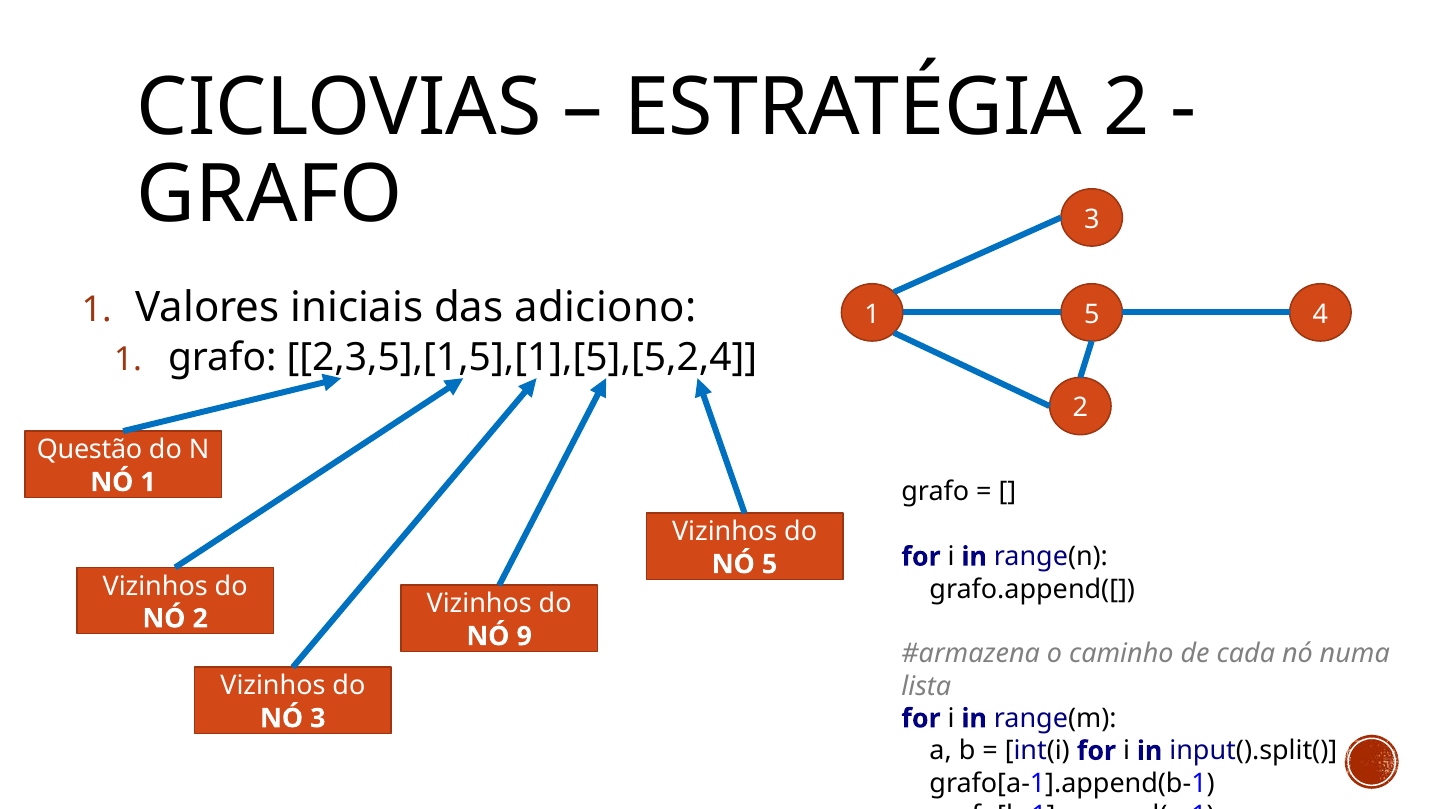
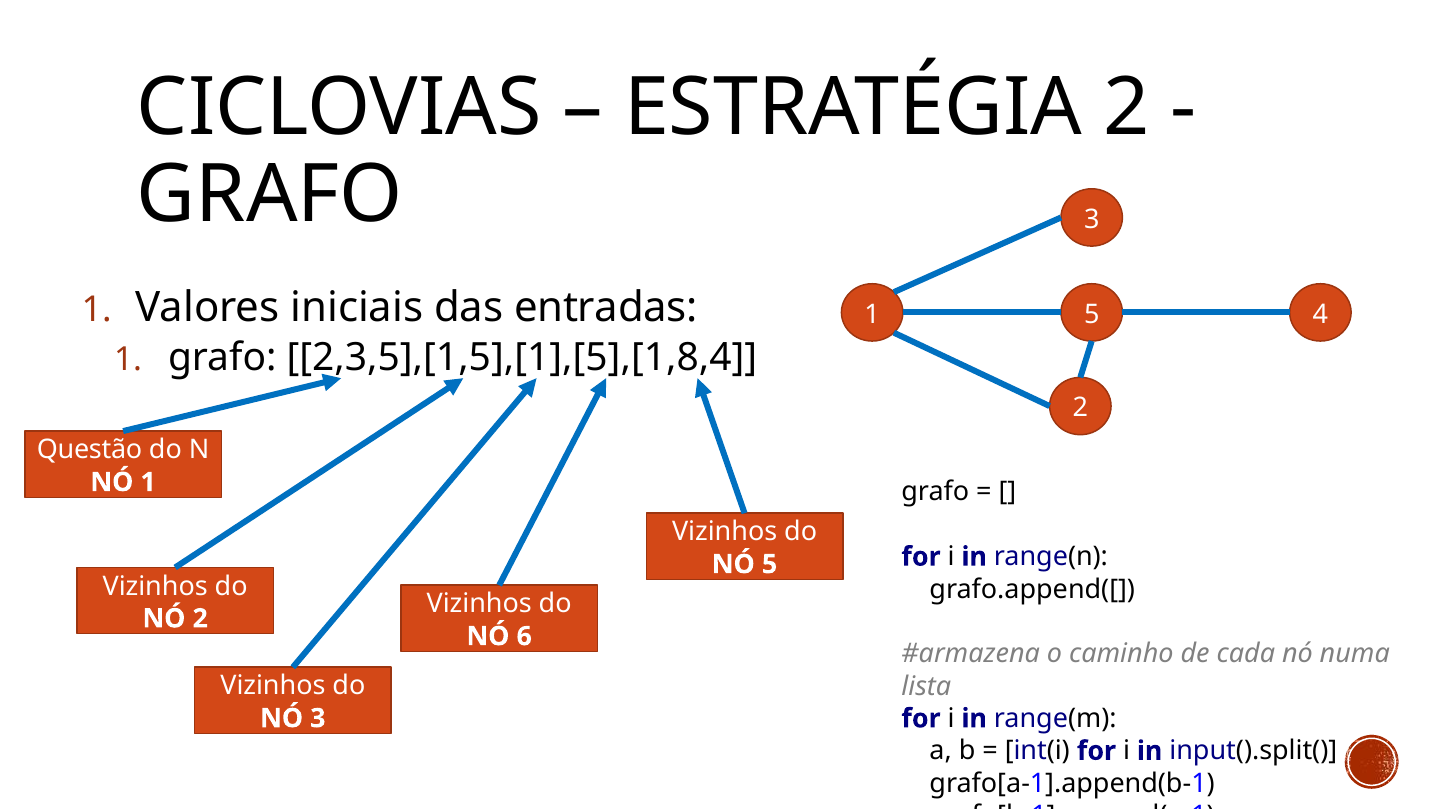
adiciono: adiciono -> entradas (606, 307)
2,3,5],[1,5],[1],[5],[5,2,4: 2,3,5],[1,5],[1],[5],[5,2,4 -> 2,3,5],[1,5],[1],[5],[1,8,4 (522, 357)
9: 9 -> 6 (524, 636)
